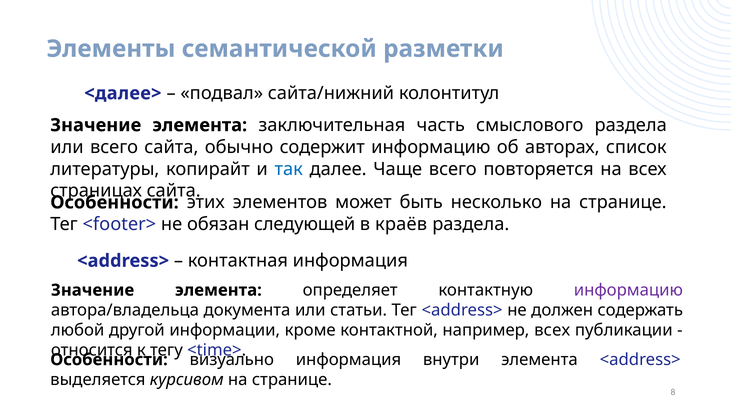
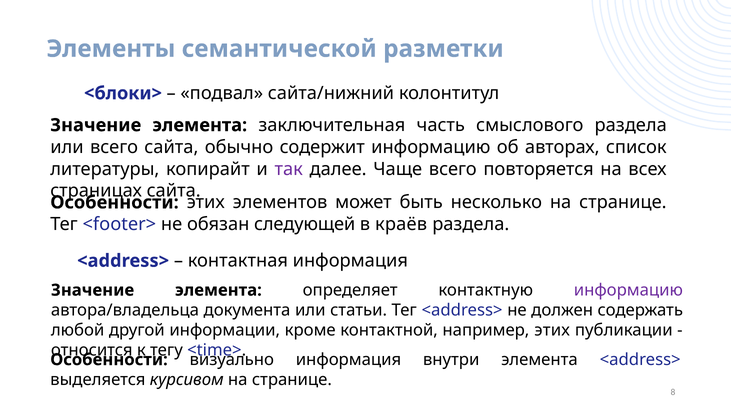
<далее>: <далее> -> <блоки> (123, 93)
так colour: blue -> purple (289, 169)
например всех: всех -> этих (552, 330)
